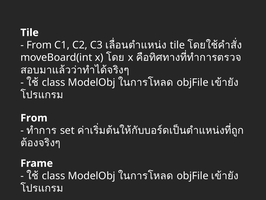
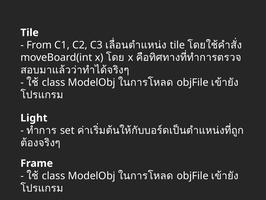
From: From -> Light (34, 118)
